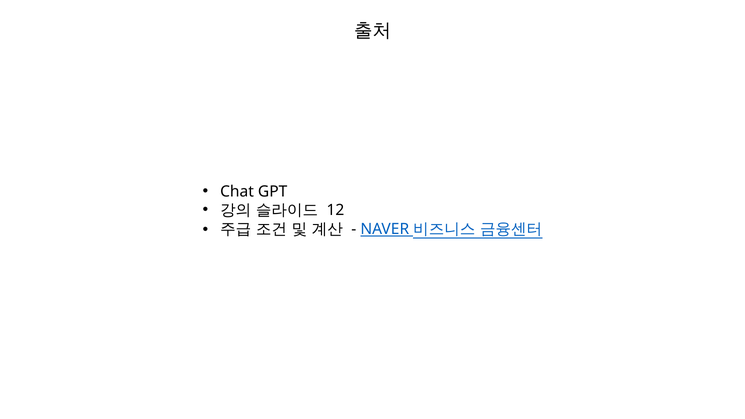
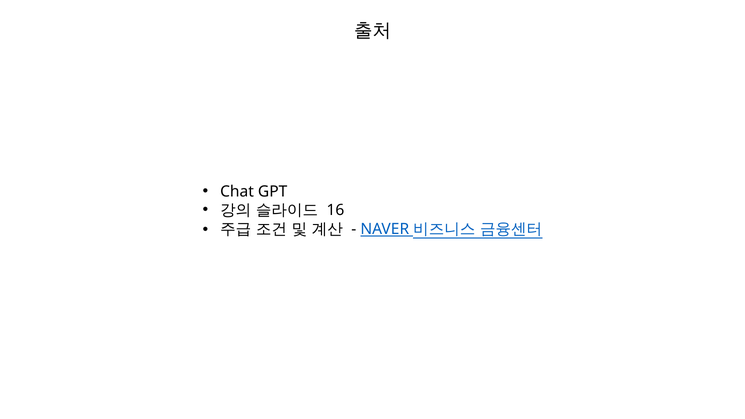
12: 12 -> 16 (335, 210)
